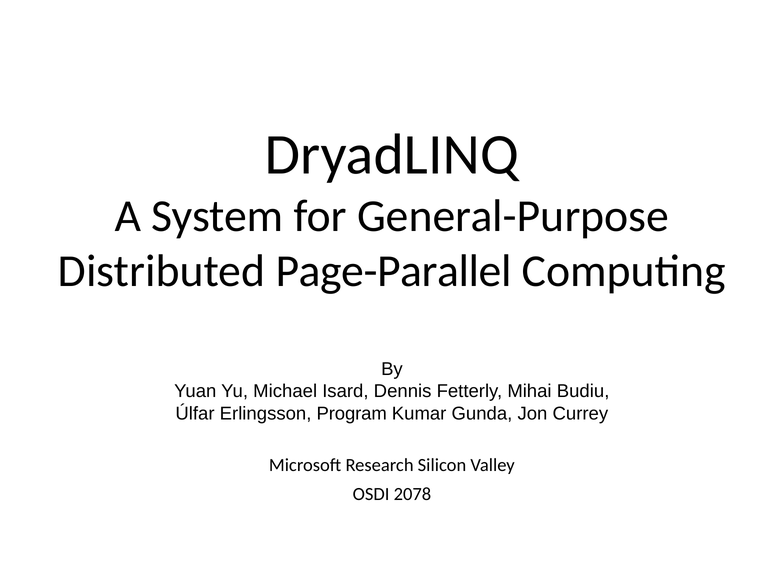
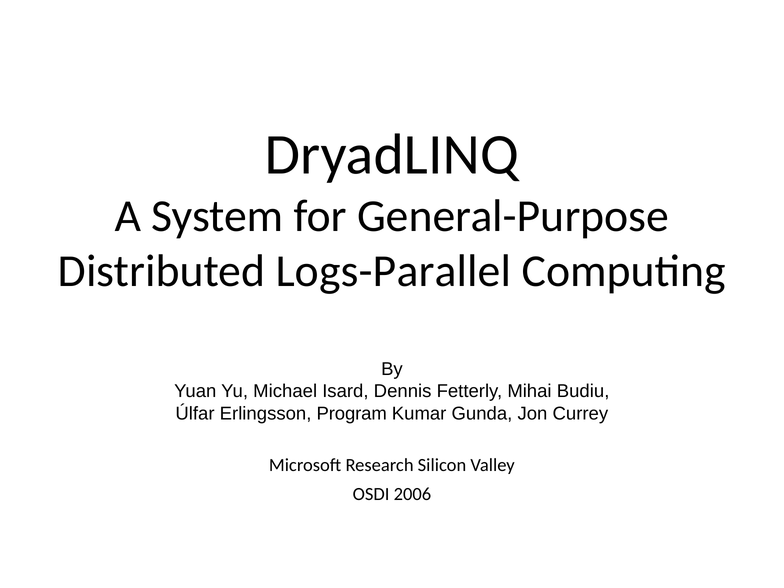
Page-Parallel: Page-Parallel -> Logs-Parallel (393, 271)
2078: 2078 -> 2006 (412, 494)
